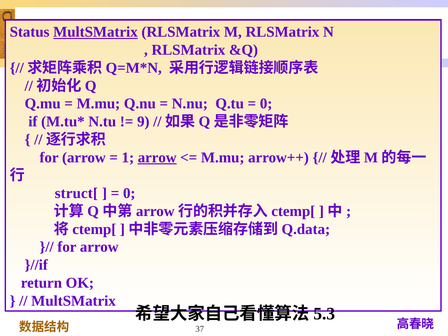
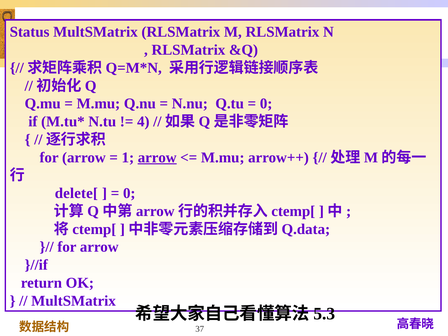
MultSMatrix underline: present -> none (95, 32)
9: 9 -> 4 (143, 122)
struct[: struct[ -> delete[ (76, 193)
